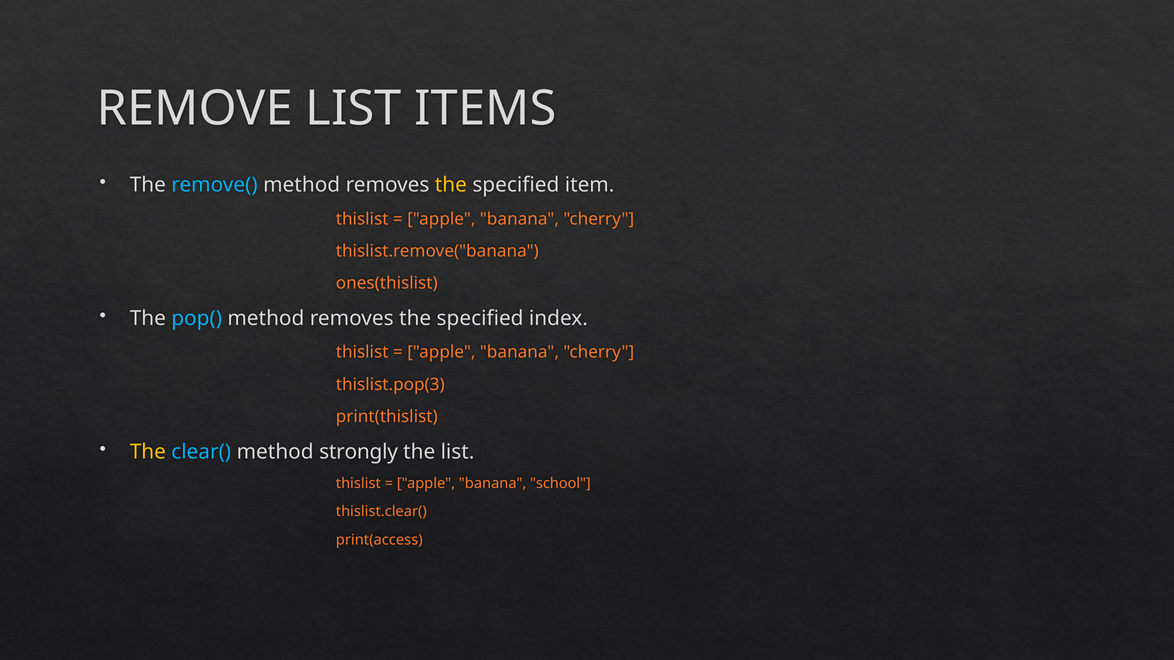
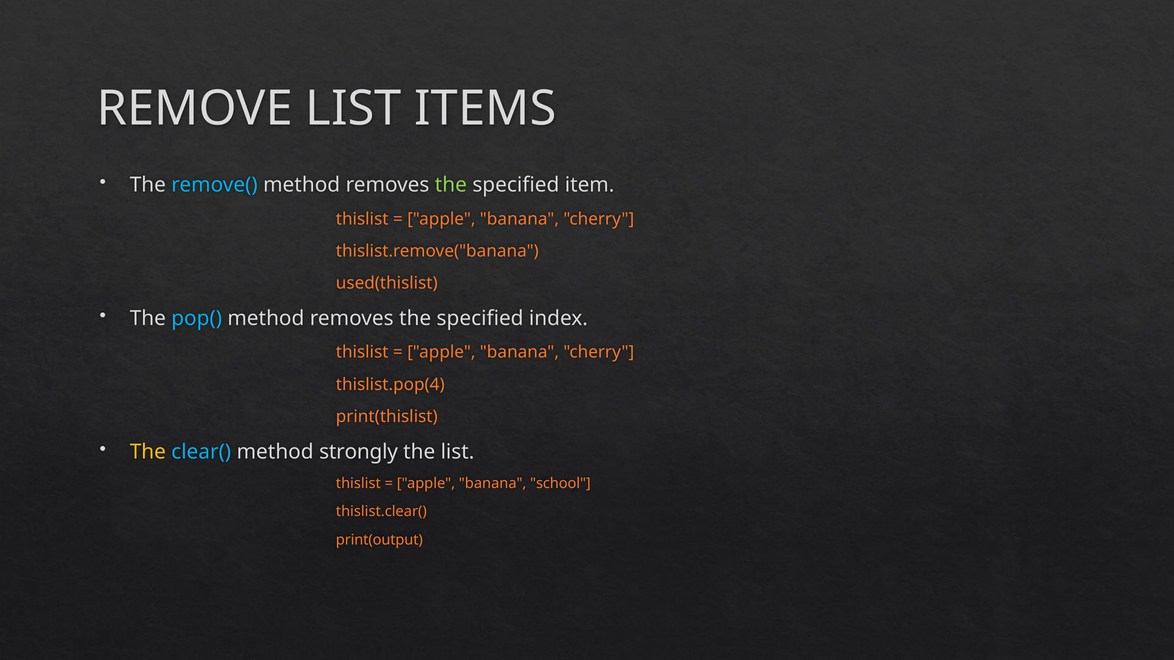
the colour: yellow -> light green (451, 185)
ones(thislist: ones(thislist -> used(thislist (387, 283)
thislist.pop(3: thislist.pop(3 -> thislist.pop(4 (390, 385)
print(access: print(access -> print(output (379, 540)
